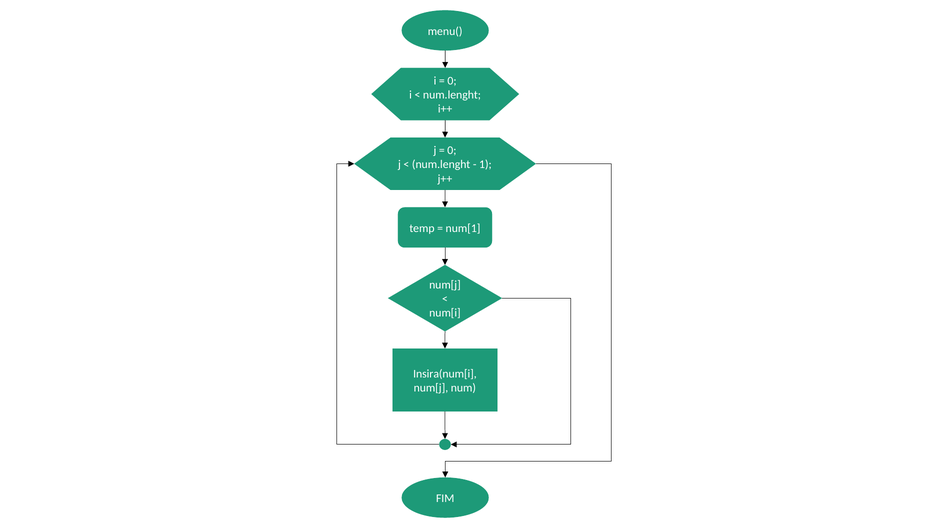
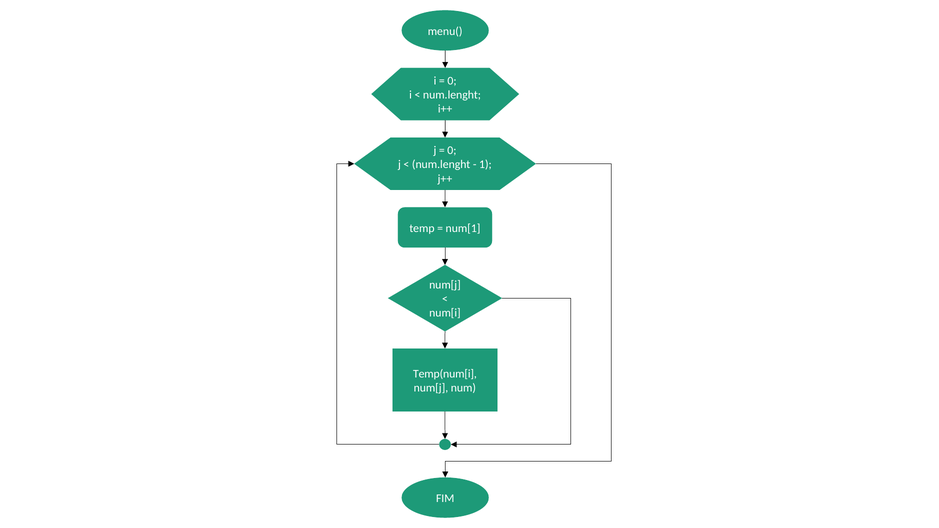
Insira(num[i: Insira(num[i -> Temp(num[i (445, 374)
